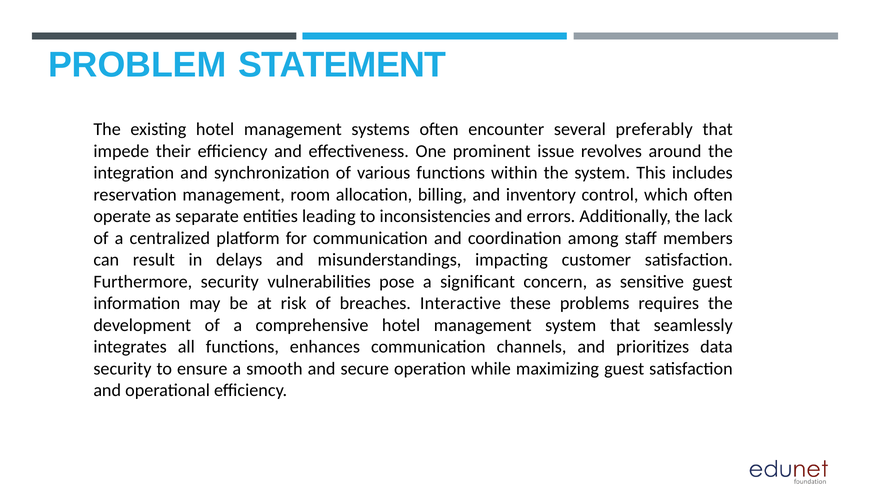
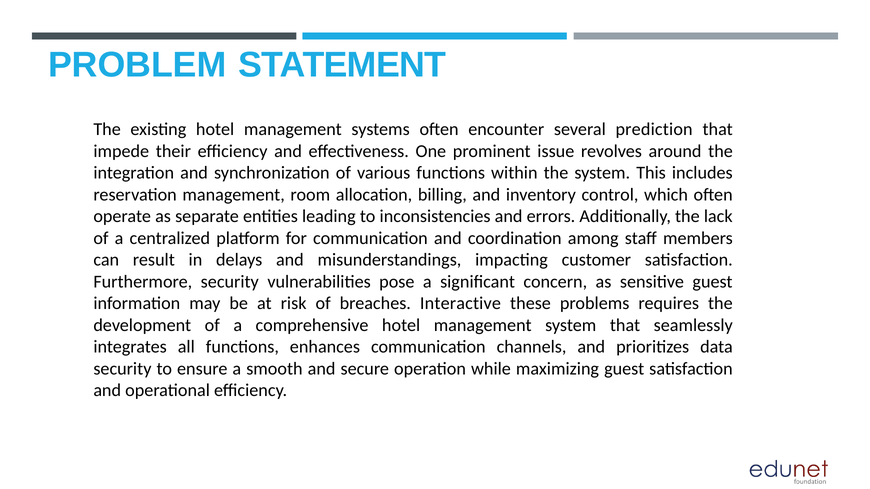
preferably: preferably -> prediction (654, 130)
